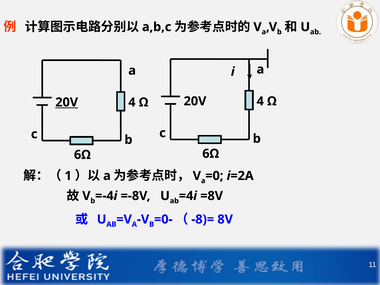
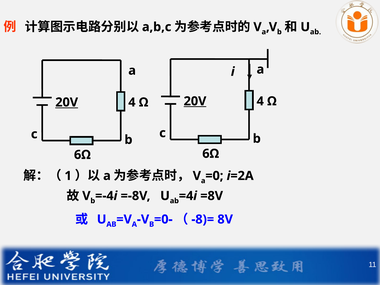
20V underline: none -> present (195, 101)
